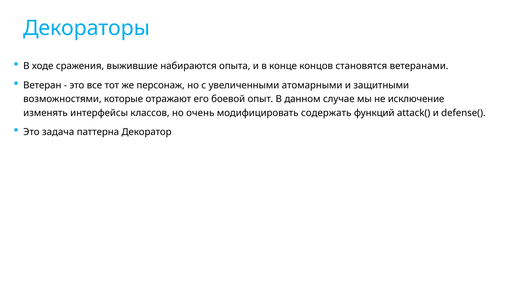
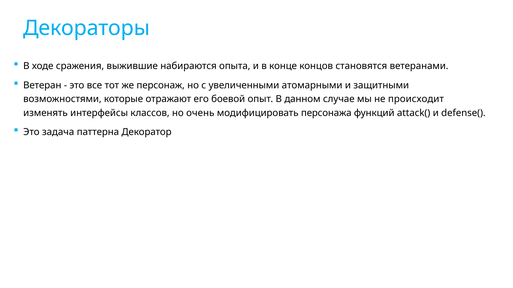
исключение: исключение -> происходит (416, 99)
содержать: содержать -> персонажа (326, 113)
